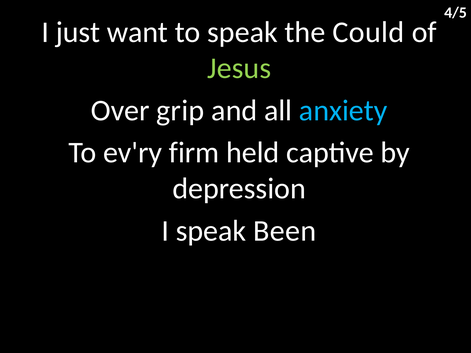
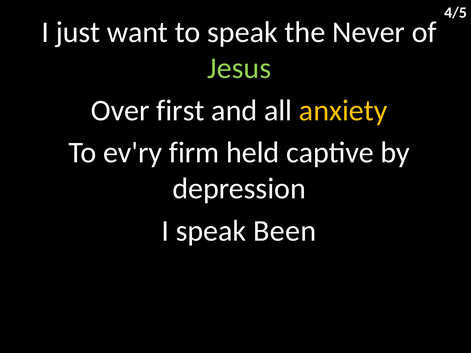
Could: Could -> Never (369, 32)
grip: grip -> first (180, 111)
anxiety colour: light blue -> yellow (343, 111)
